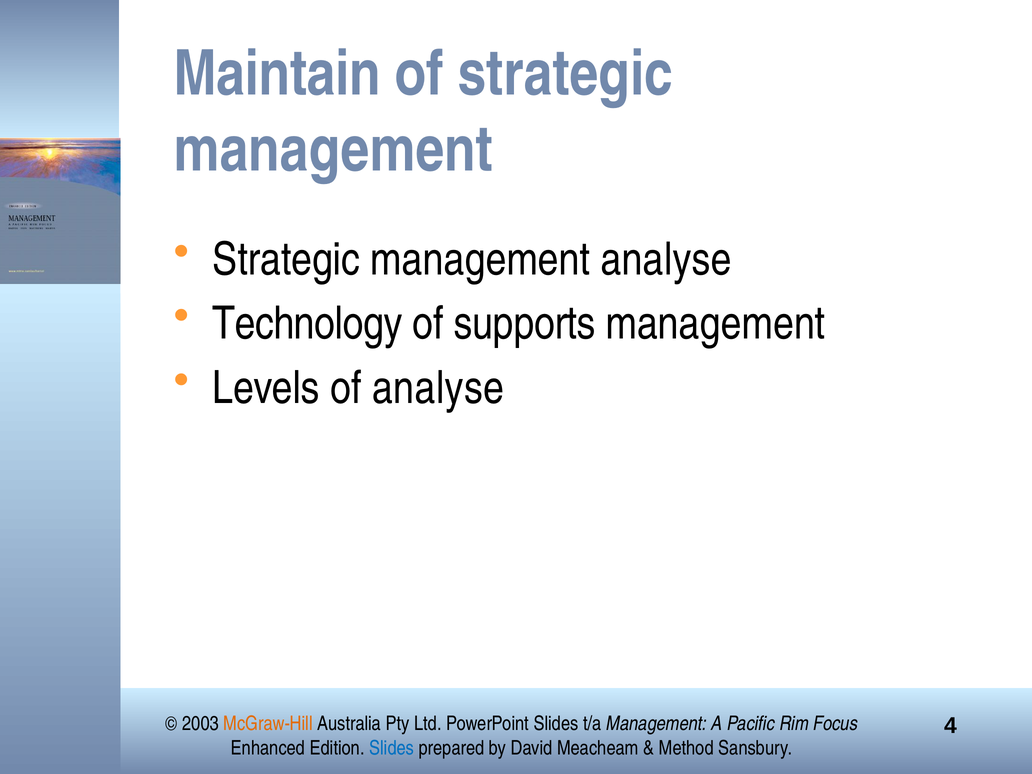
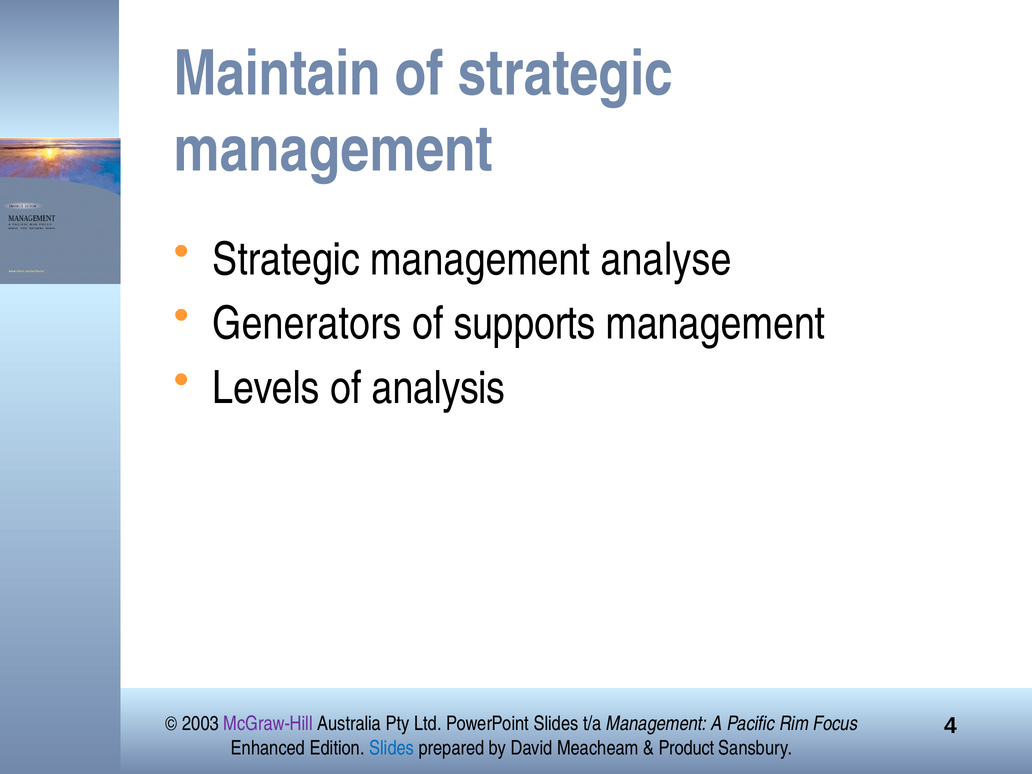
Technology: Technology -> Generators (307, 324)
of analyse: analyse -> analysis (439, 388)
McGraw-Hill colour: orange -> purple (268, 724)
Method: Method -> Product (686, 748)
